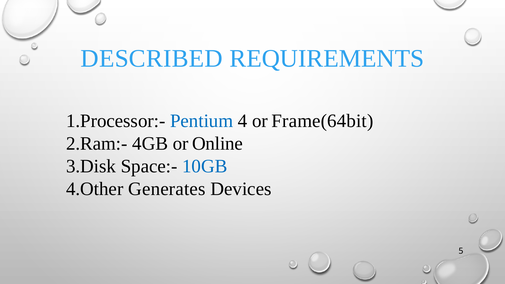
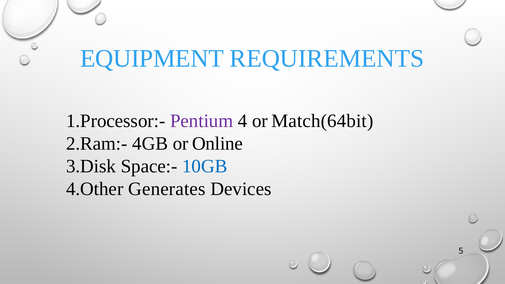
DESCRIBED: DESCRIBED -> EQUIPMENT (152, 59)
Pentium colour: blue -> purple (202, 121)
Frame(64bit: Frame(64bit -> Match(64bit (322, 121)
